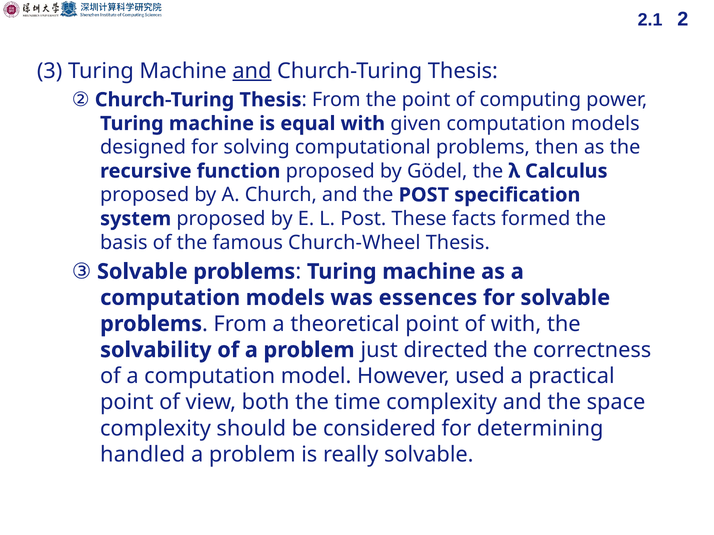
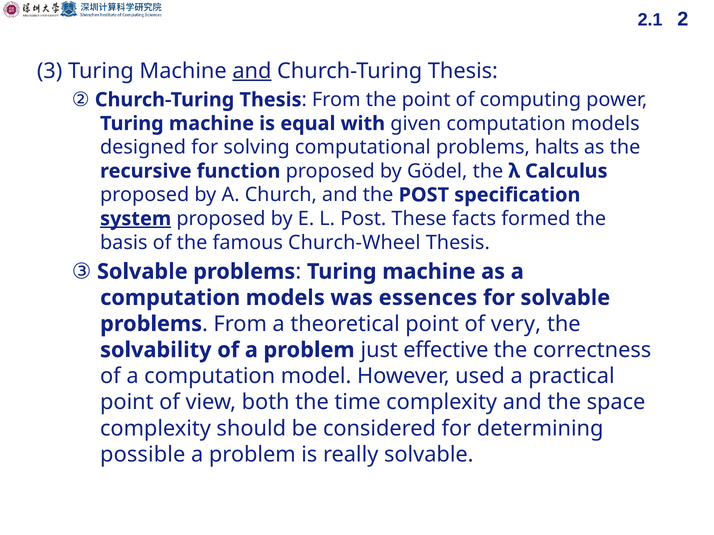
then: then -> halts (557, 147)
system underline: none -> present (136, 219)
of with: with -> very (516, 324)
directed: directed -> effective (446, 350)
handled: handled -> possible (143, 455)
